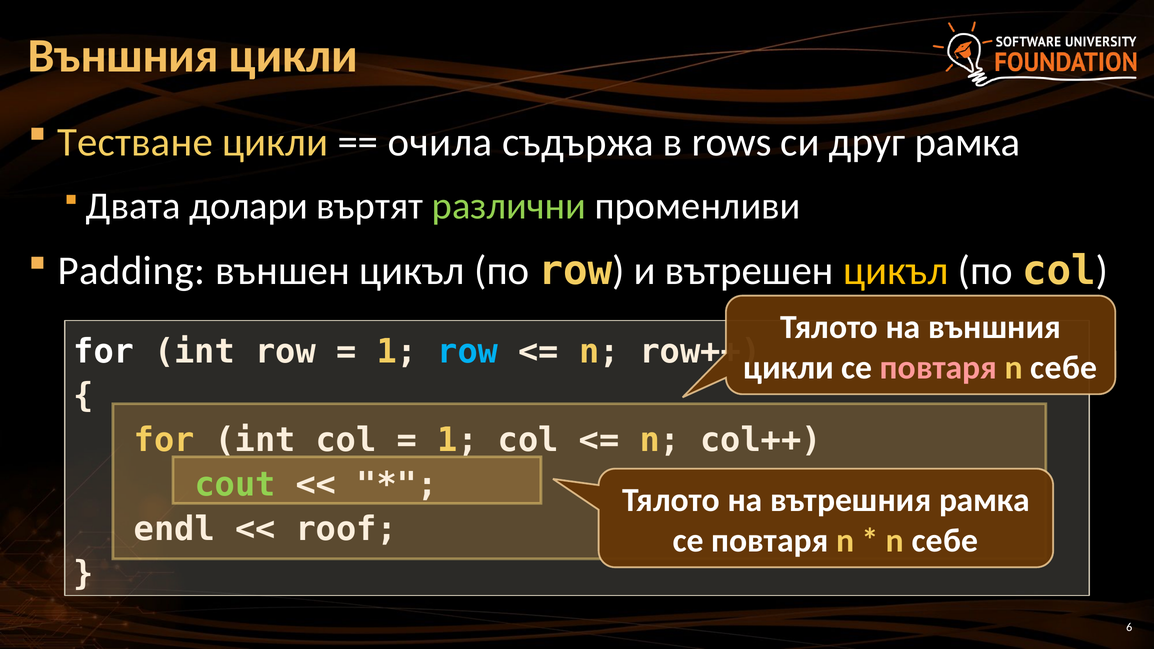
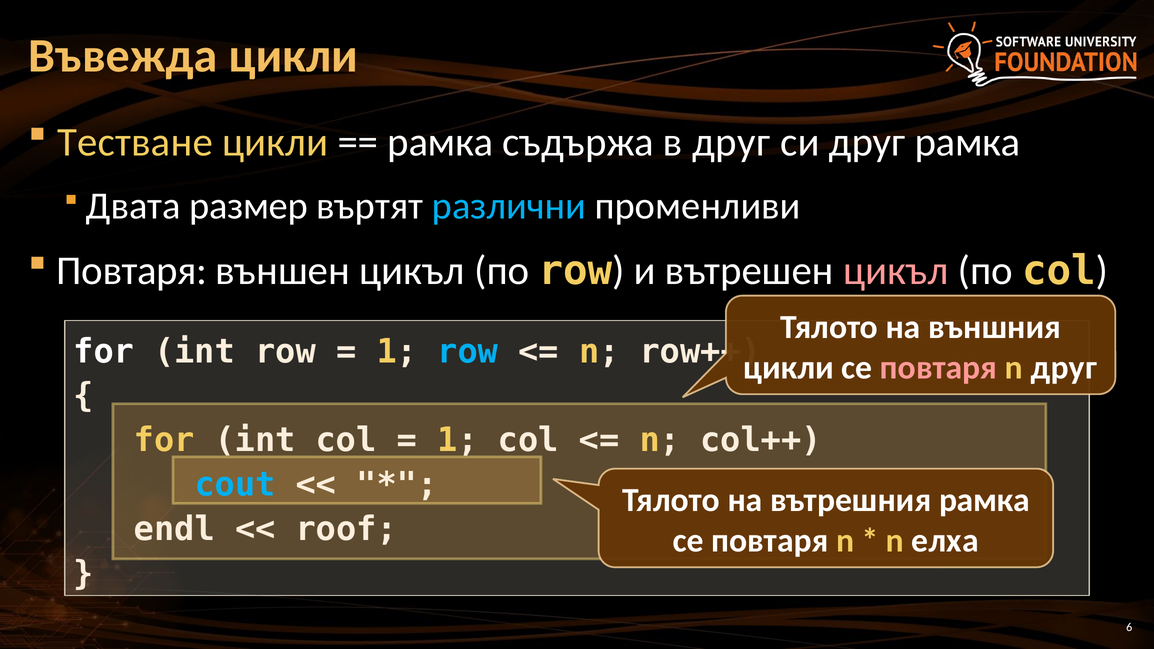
Външния: Външния -> Въвежда (123, 56)
очила: очила -> рамка (440, 142)
в rows: rows -> друг (731, 142)
долари: долари -> размер (249, 206)
различни colour: light green -> light blue (509, 206)
Padding: Padding -> Повтаря (132, 271)
цикъл colour: yellow -> pink (896, 271)
себе: себе -> друг (1064, 368)
cout colour: light green -> light blue (235, 485)
себе: себе -> елха (945, 541)
